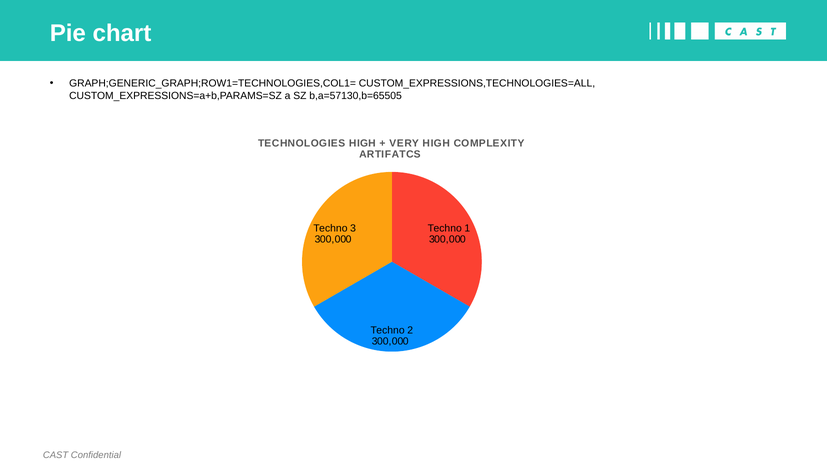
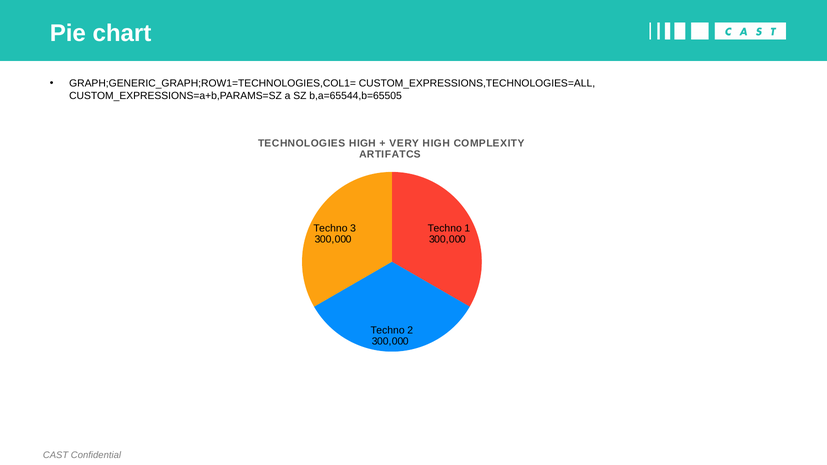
b,a=57130,b=65505: b,a=57130,b=65505 -> b,a=65544,b=65505 (356, 96)
